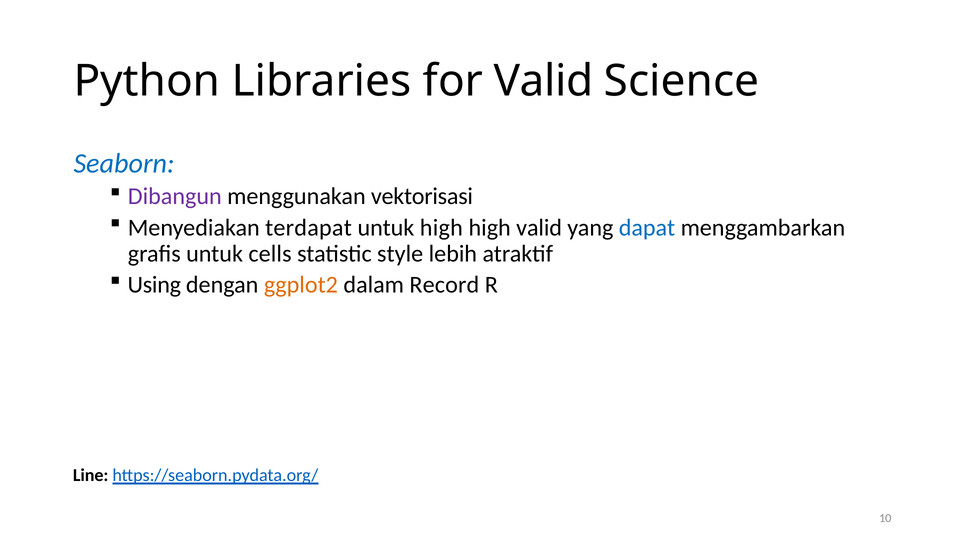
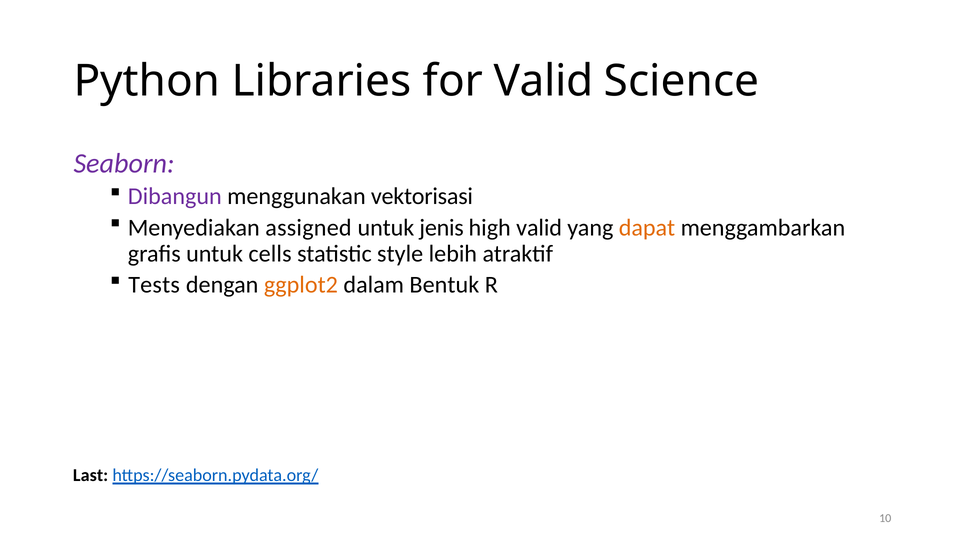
Seaborn colour: blue -> purple (124, 163)
terdapat: terdapat -> assigned (309, 227)
untuk high: high -> jenis (442, 227)
dapat colour: blue -> orange (647, 227)
Using: Using -> Tests (154, 285)
Record: Record -> Bentuk (444, 285)
Line: Line -> Last (91, 475)
